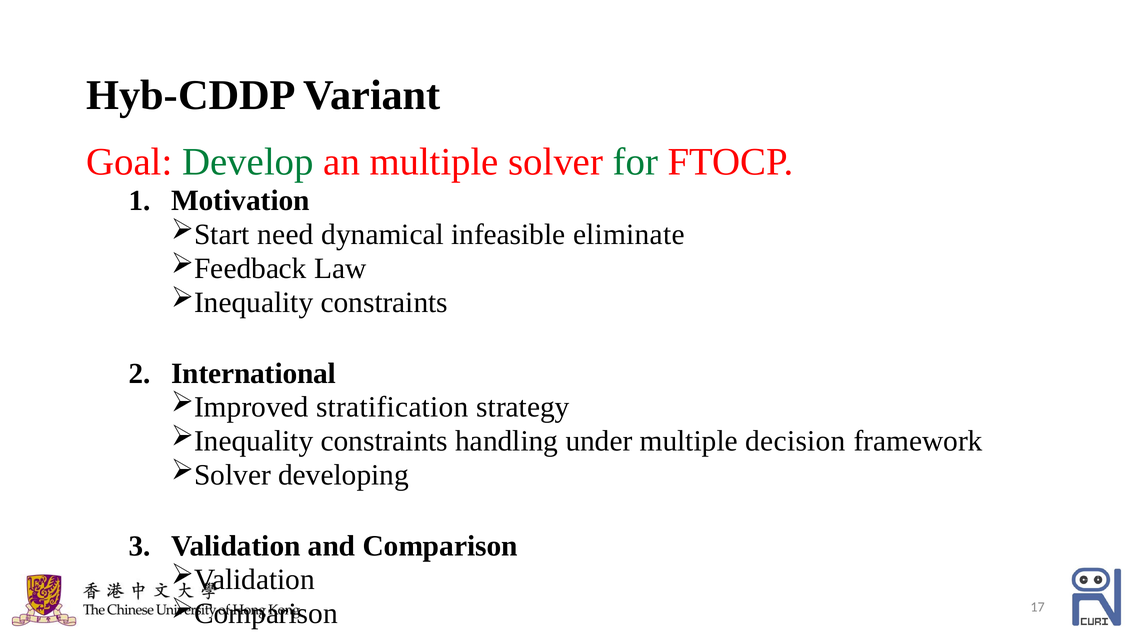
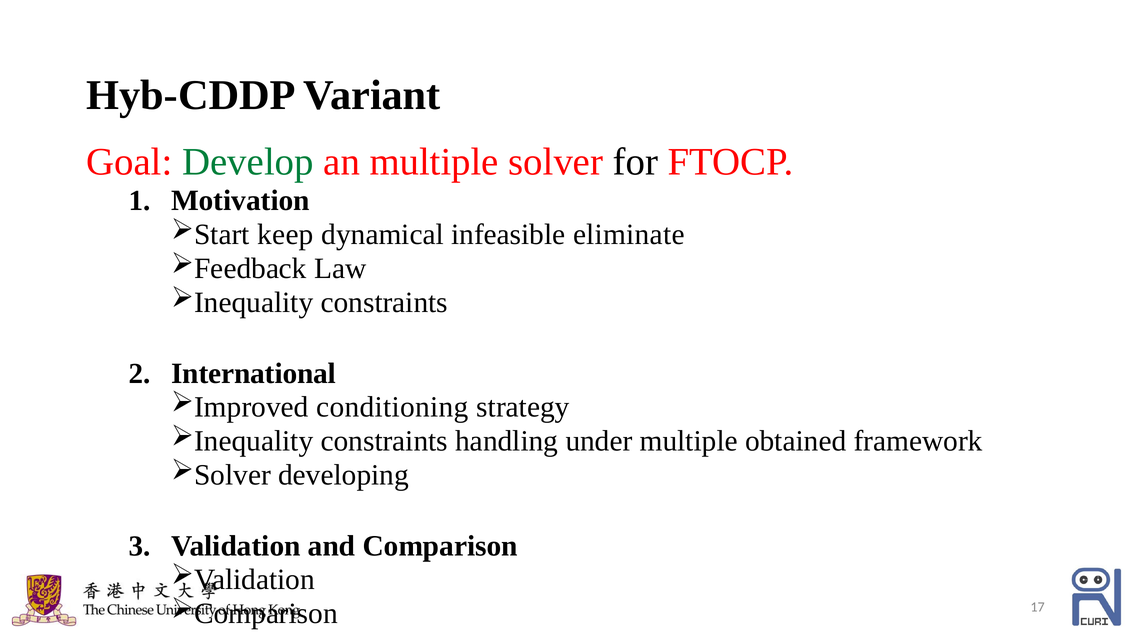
for colour: green -> black (635, 162)
need: need -> keep (285, 235)
stratification: stratification -> conditioning (392, 407)
decision: decision -> obtained (796, 441)
